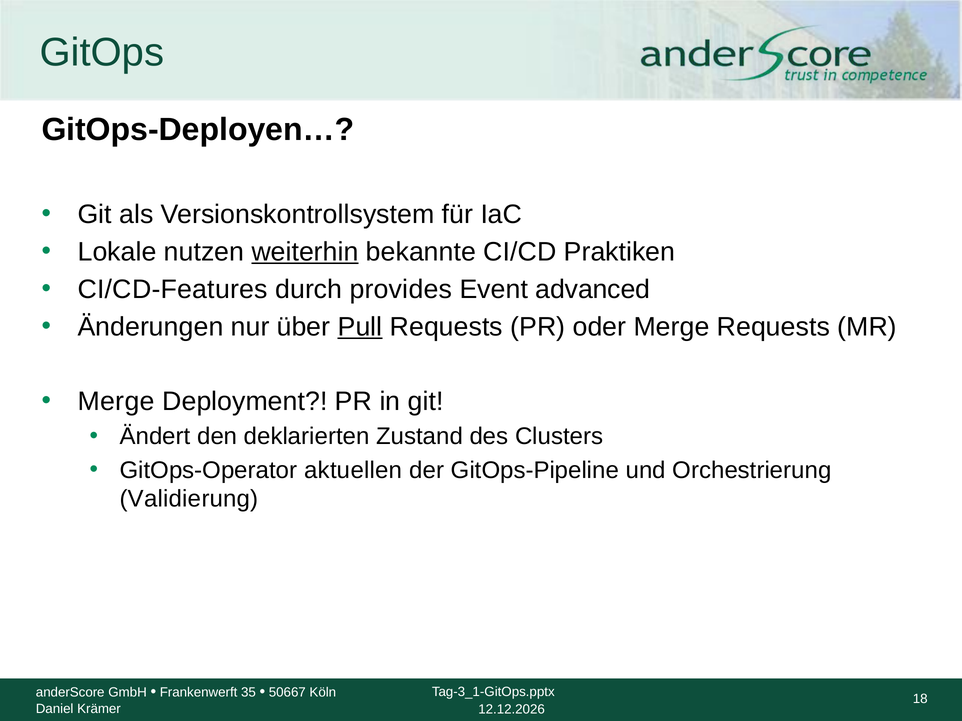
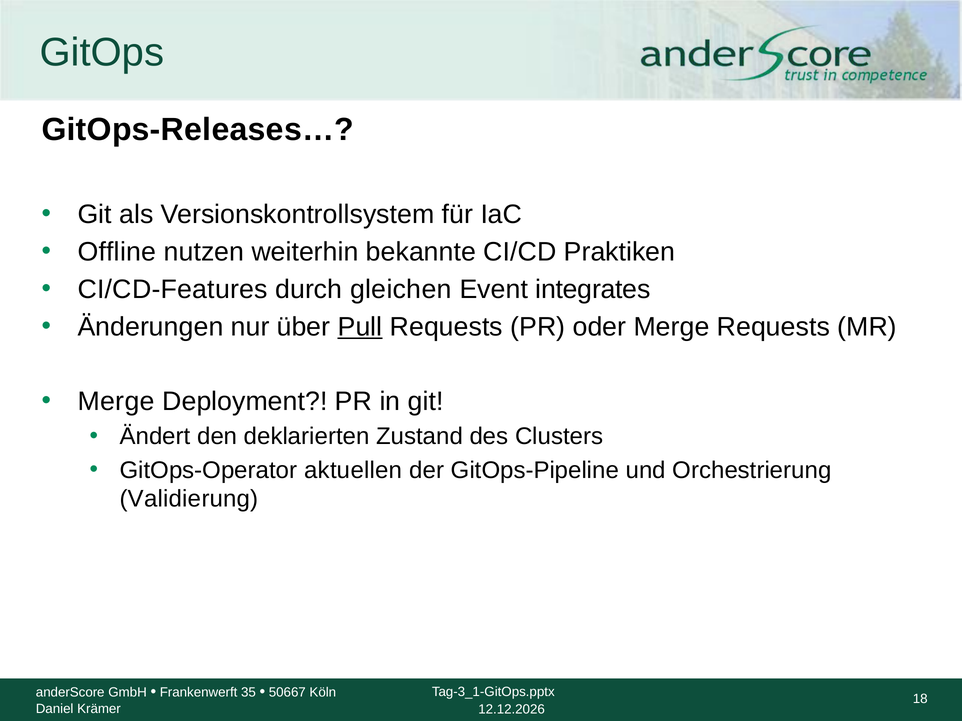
GitOps-Deployen…: GitOps-Deployen… -> GitOps-Releases… (198, 130)
Lokale: Lokale -> Offline (117, 252)
weiterhin underline: present -> none (305, 252)
provides: provides -> gleichen (401, 290)
advanced: advanced -> integrates (593, 290)
